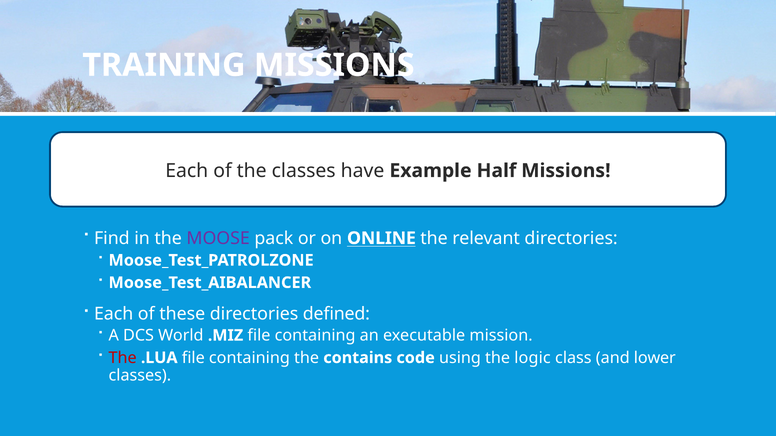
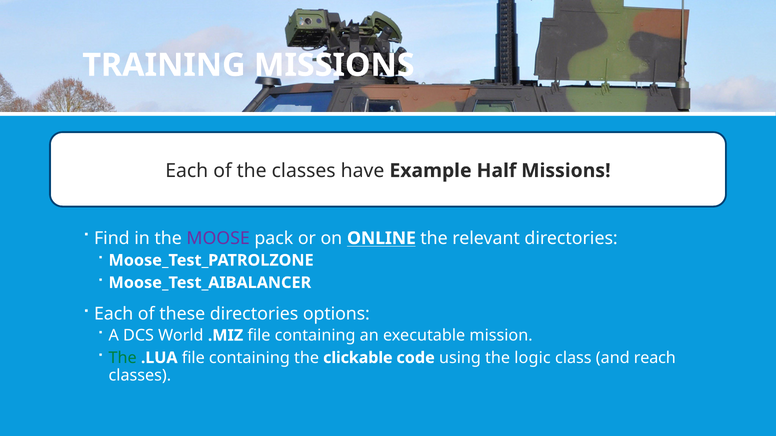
defined: defined -> options (336, 314)
The colour: red -> green (123, 358)
contains: contains -> clickable (358, 358)
lower: lower -> reach (655, 358)
